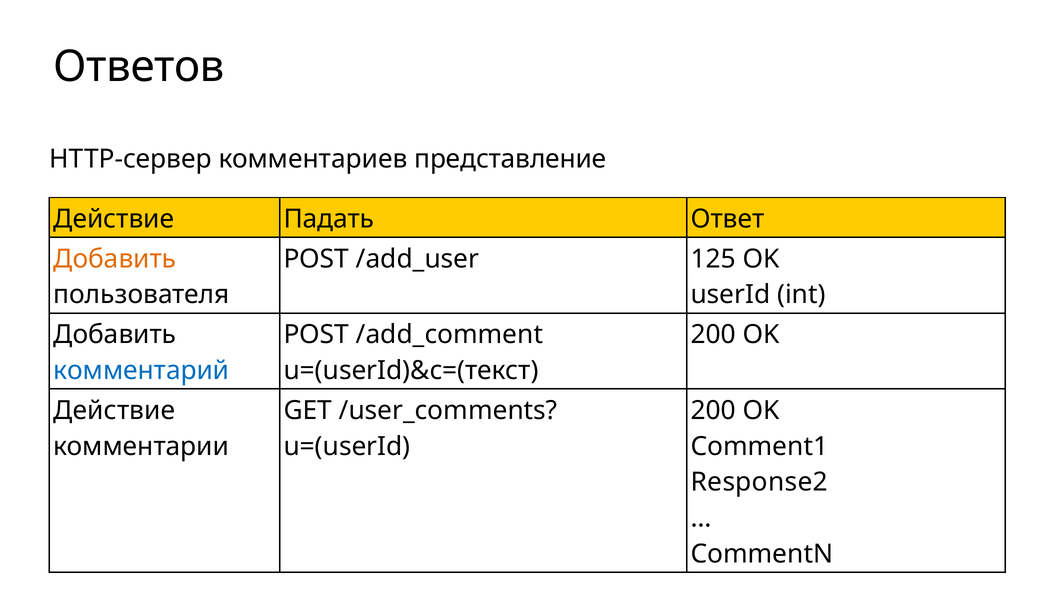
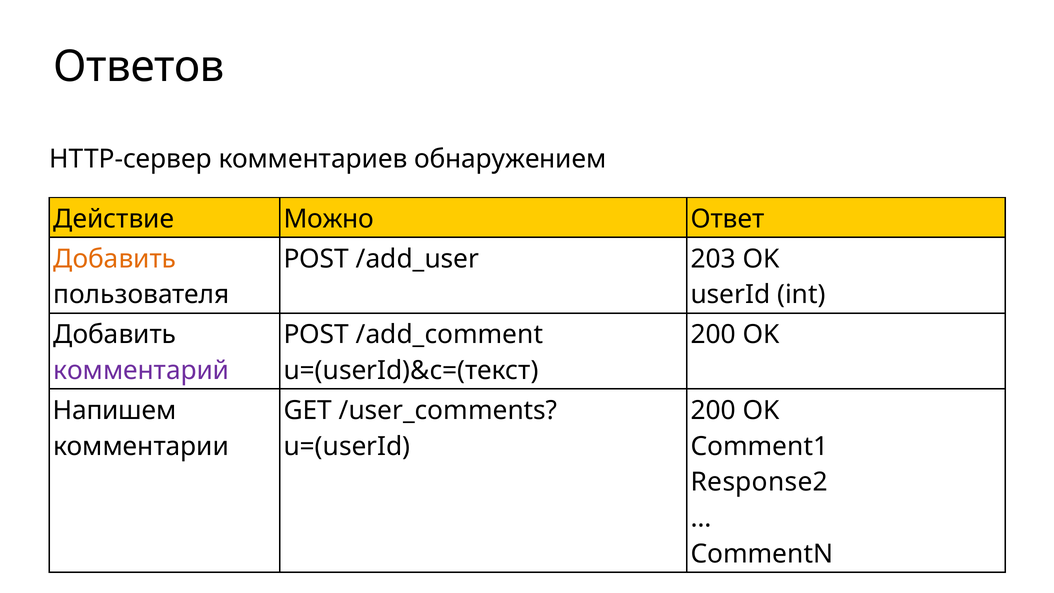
представление: представление -> обнаружением (510, 159)
Падать: Падать -> Можно (329, 219)
125: 125 -> 203 (713, 259)
комментарий colour: blue -> purple (141, 371)
Действие: Действие -> Напишем (115, 410)
